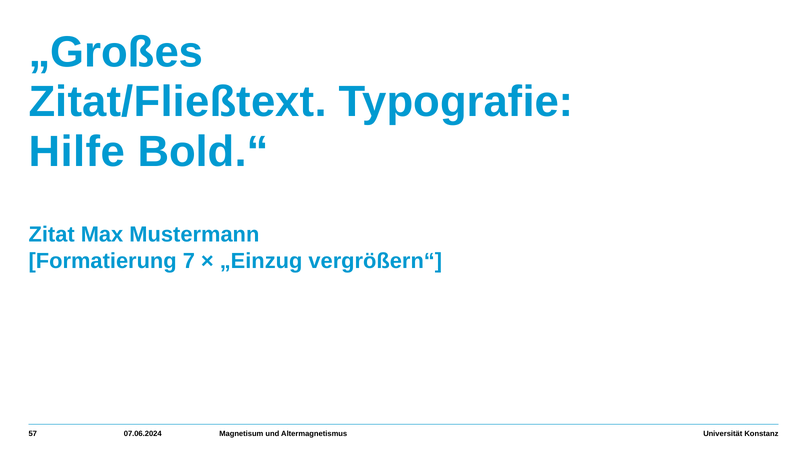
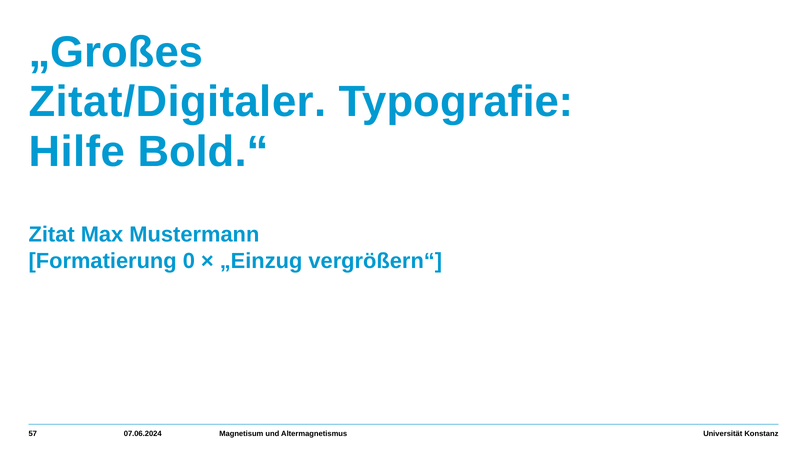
Zitat/Fließtext: Zitat/Fließtext -> Zitat/Digitaler (178, 102)
7: 7 -> 0 (189, 261)
